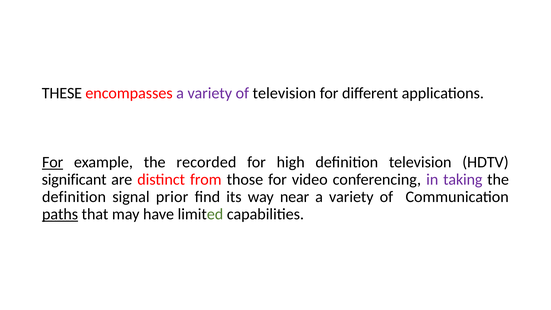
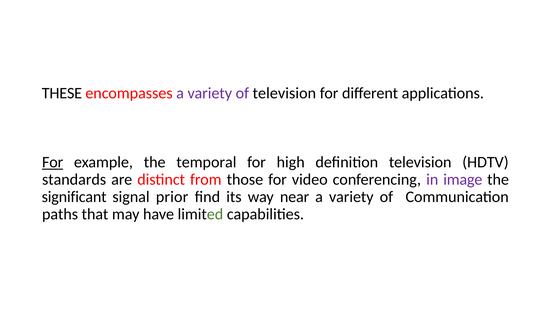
recorded: recorded -> temporal (206, 162)
significant: significant -> standards (74, 180)
taking: taking -> image (463, 180)
definition: definition -> significant (74, 197)
paths underline: present -> none (60, 214)
